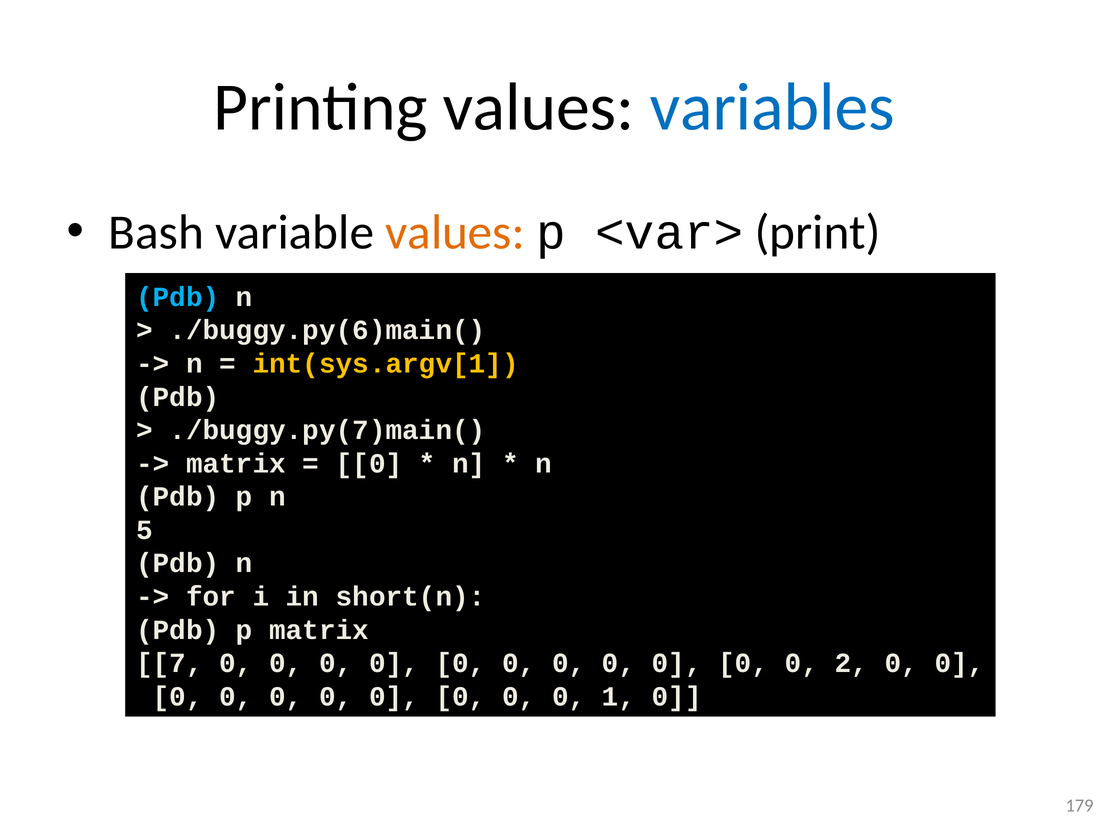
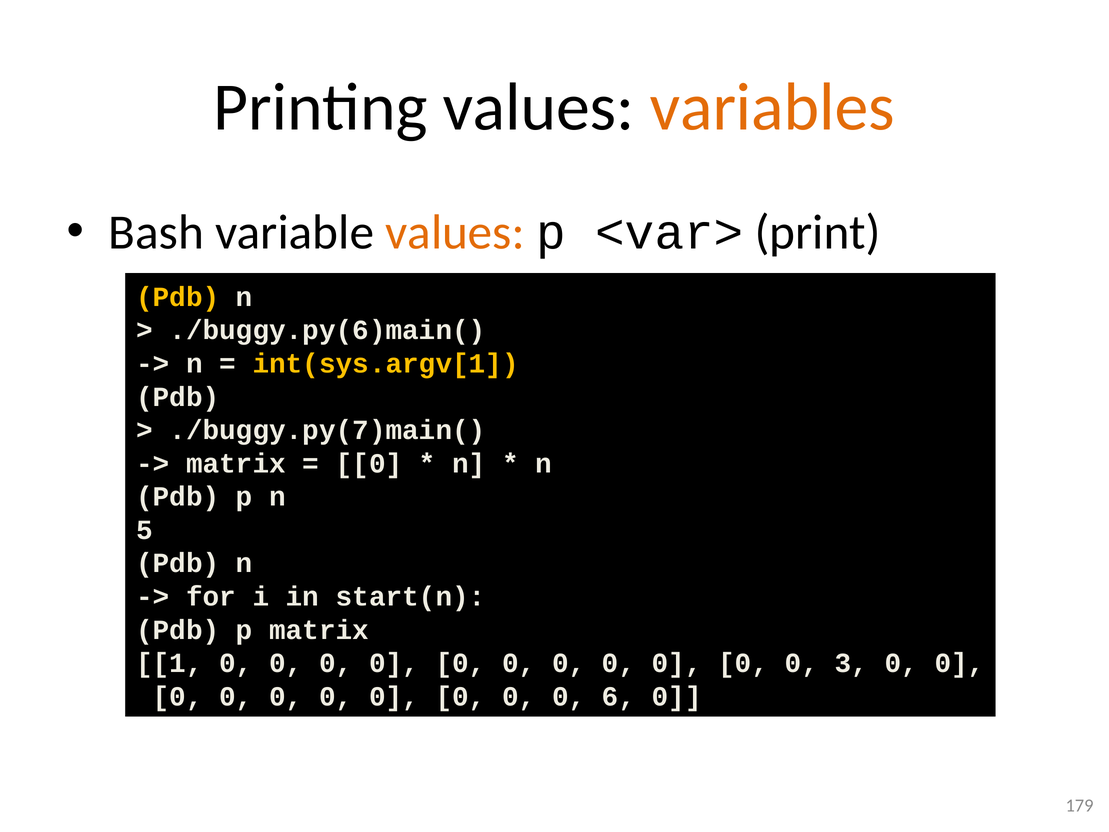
variables colour: blue -> orange (772, 107)
Pdb colour: light blue -> yellow (178, 297)
short(n: short(n -> start(n (411, 596)
7: 7 -> 1 (169, 663)
2: 2 -> 3 (851, 663)
1: 1 -> 6 (619, 696)
